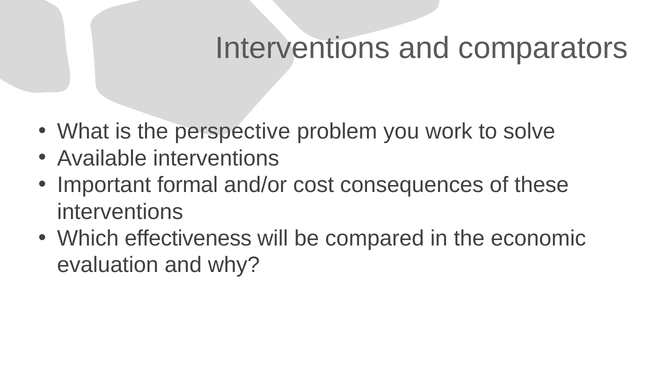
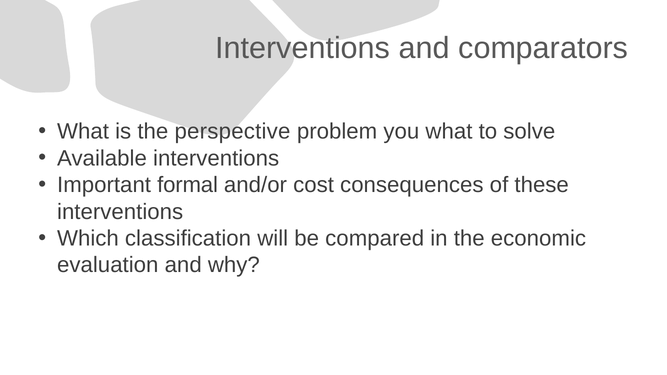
you work: work -> what (449, 132)
effectiveness: effectiveness -> classification (188, 238)
